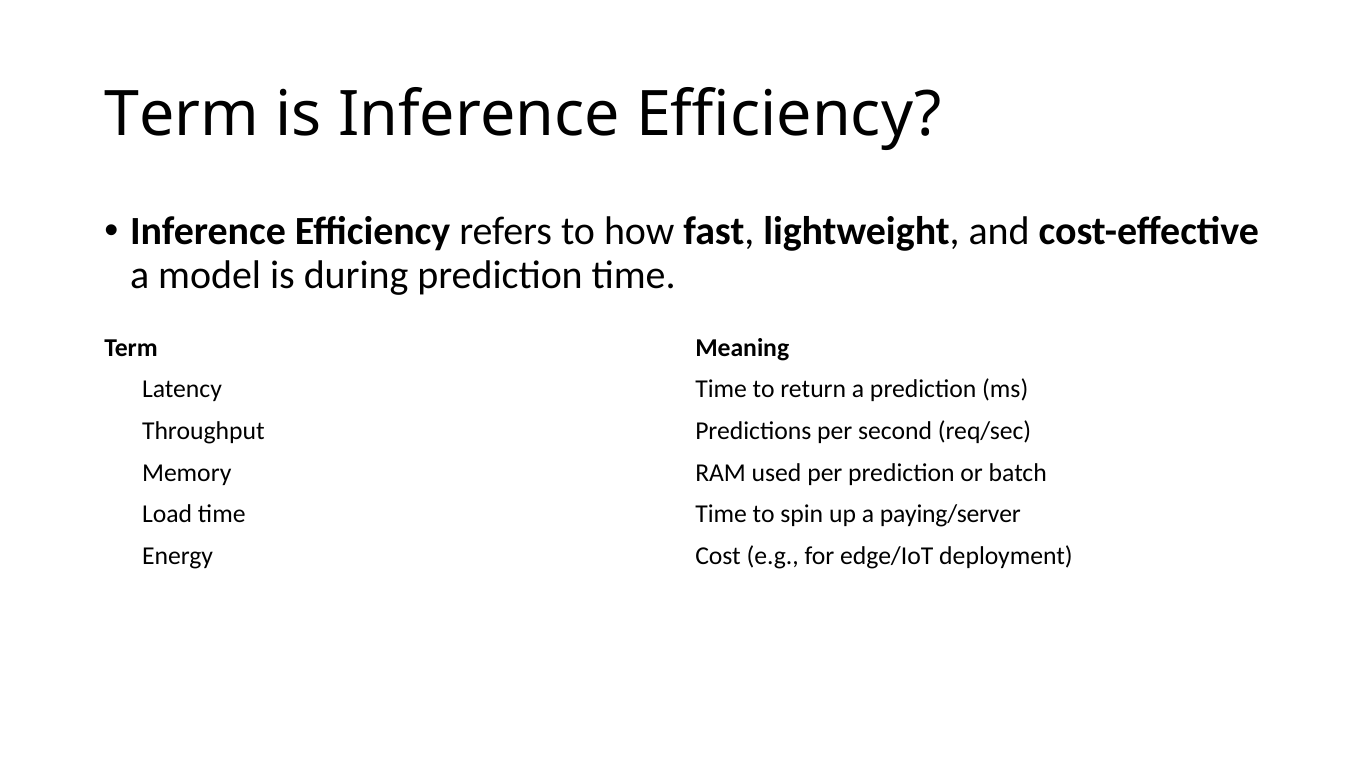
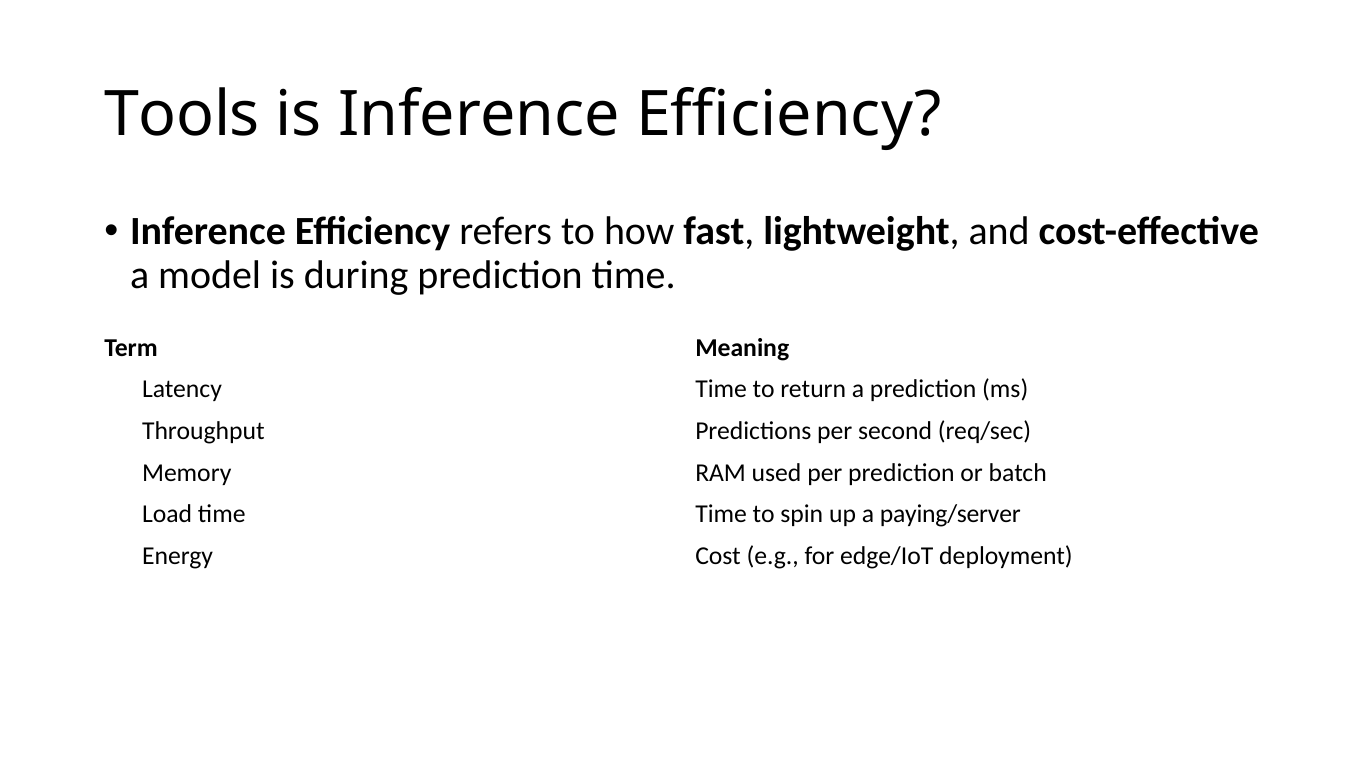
Term: Term -> Tools (182, 115)
